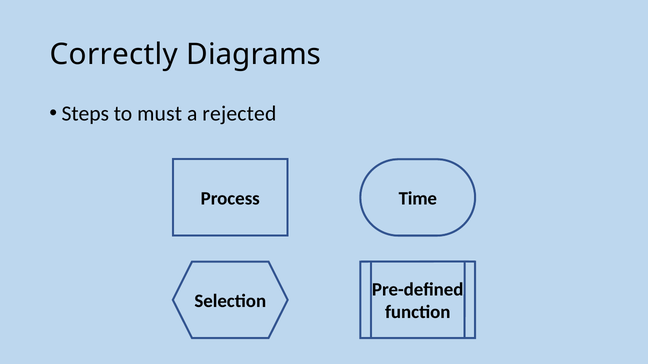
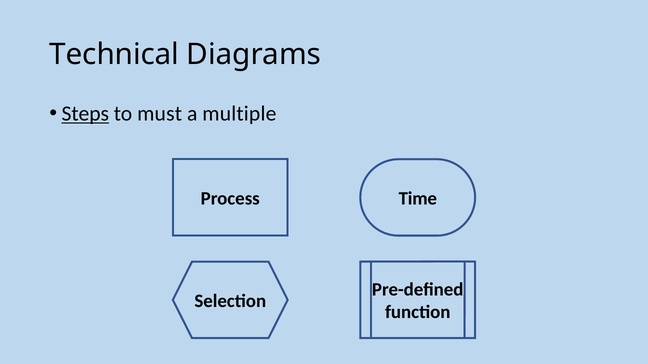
Correctly: Correctly -> Technical (114, 54)
Steps underline: none -> present (85, 114)
rejected: rejected -> multiple (239, 114)
